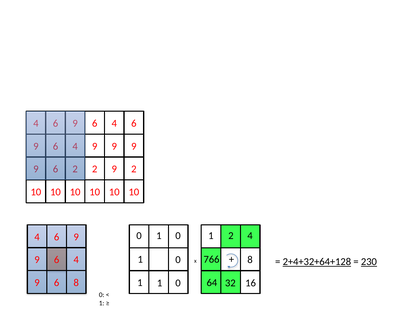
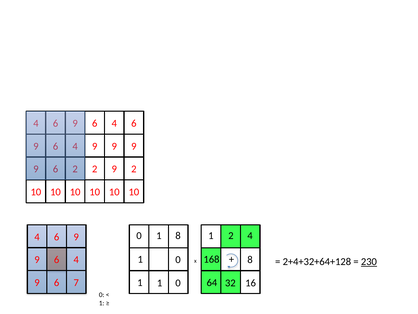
1 0: 0 -> 8 (178, 235)
766: 766 -> 168 (211, 259)
2+4+32+64+128 underline: present -> none (317, 261)
6 8: 8 -> 7 (76, 282)
